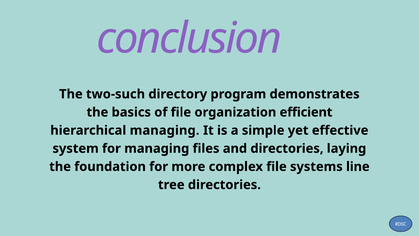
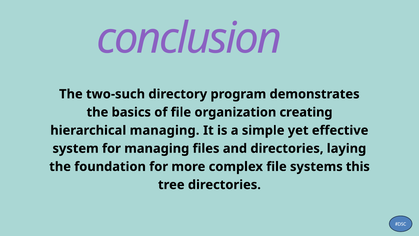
efficient: efficient -> creating (306, 112)
line: line -> this (358, 166)
